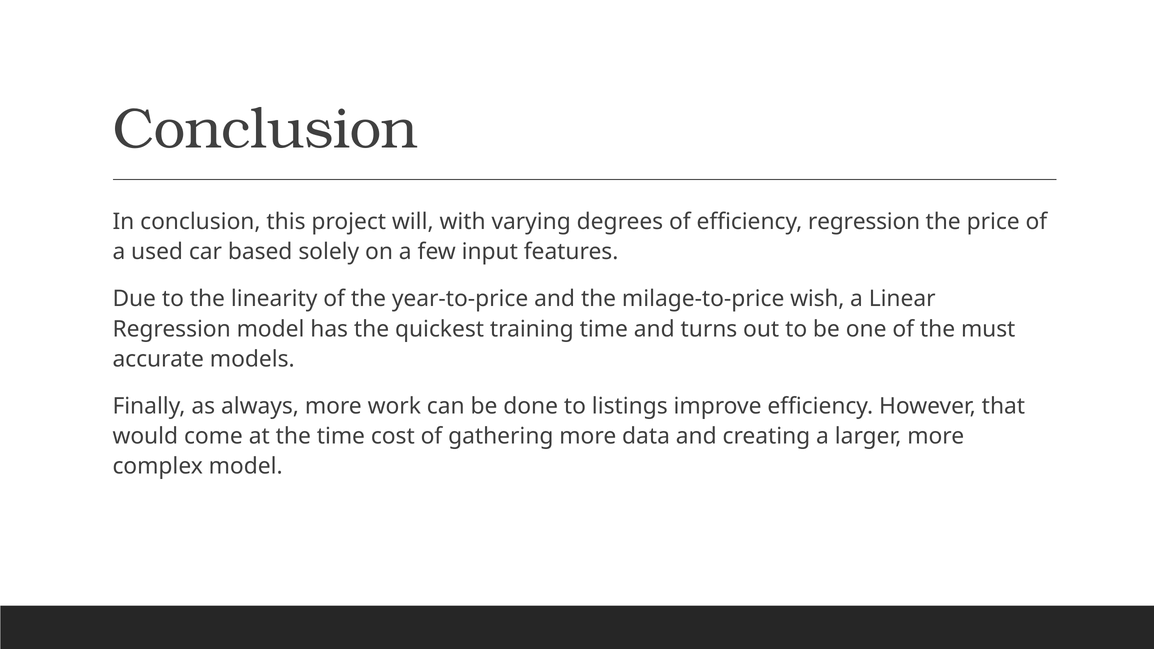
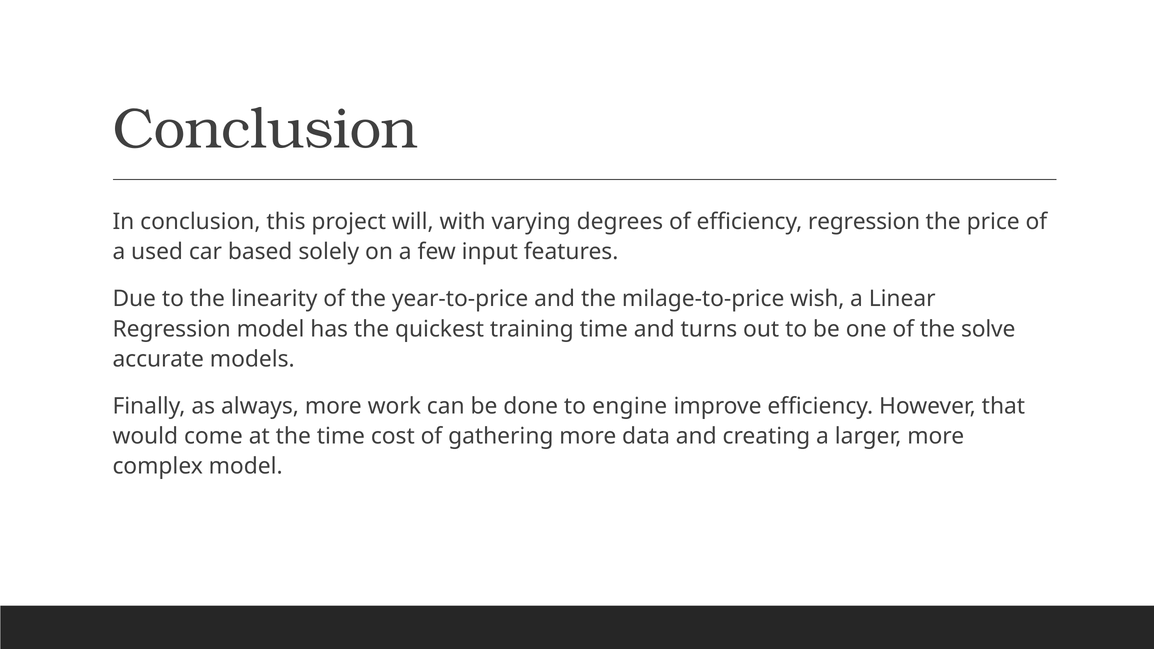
must: must -> solve (988, 329)
listings: listings -> engine (630, 406)
